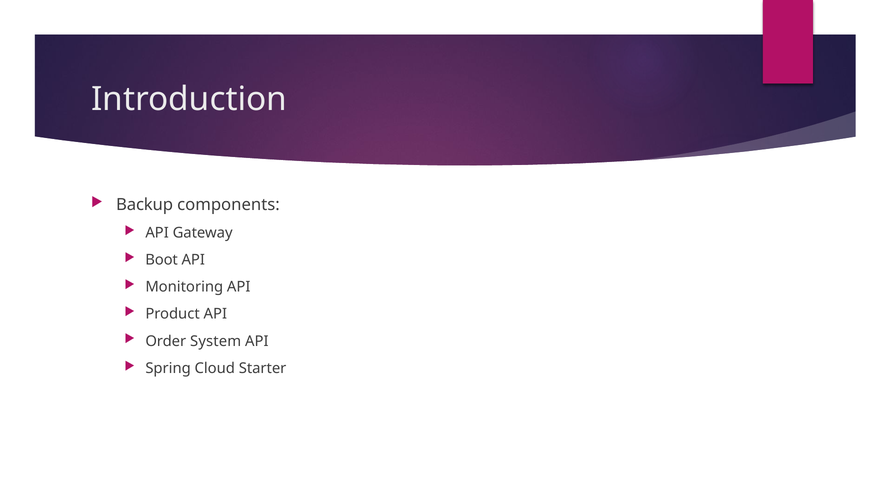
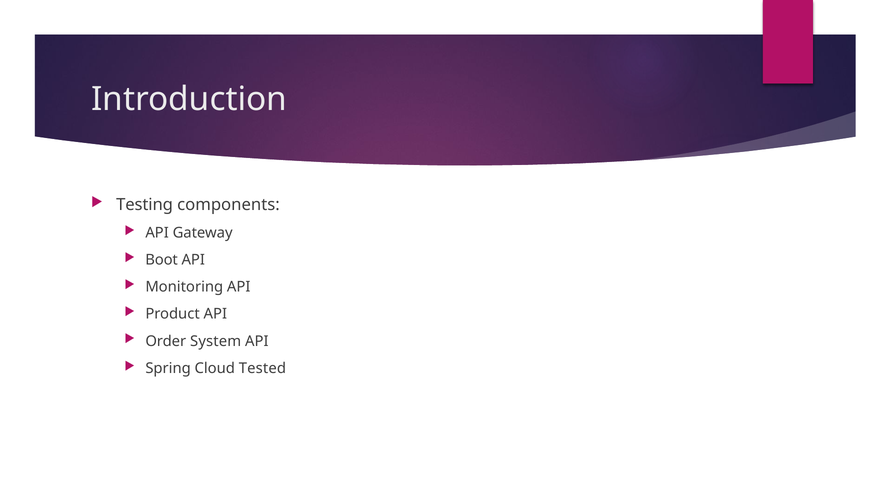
Backup: Backup -> Testing (145, 205)
Starter: Starter -> Tested (262, 368)
